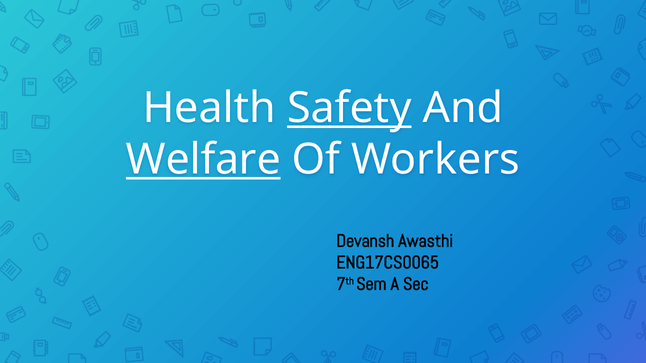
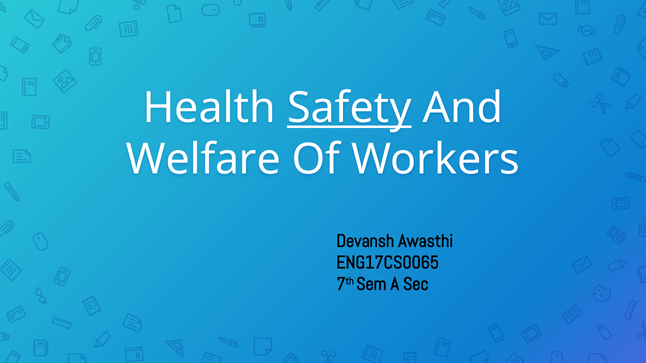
Welfare underline: present -> none (203, 160)
